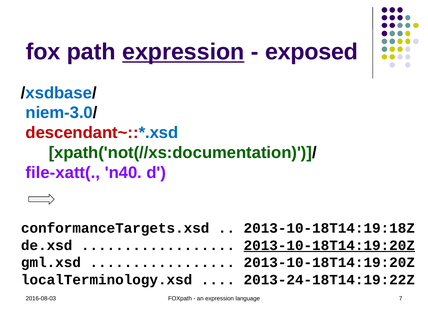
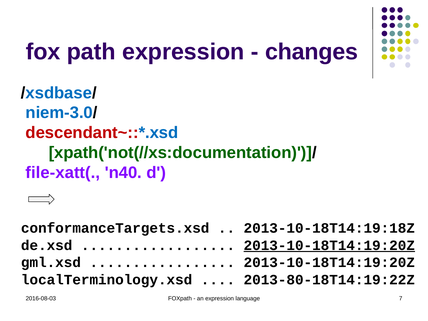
expression underline: present -> none (183, 52)
exposed: exposed -> changes (312, 52)
2013-24-18T14:19:22Z: 2013-24-18T14:19:22Z -> 2013-80-18T14:19:22Z (329, 280)
